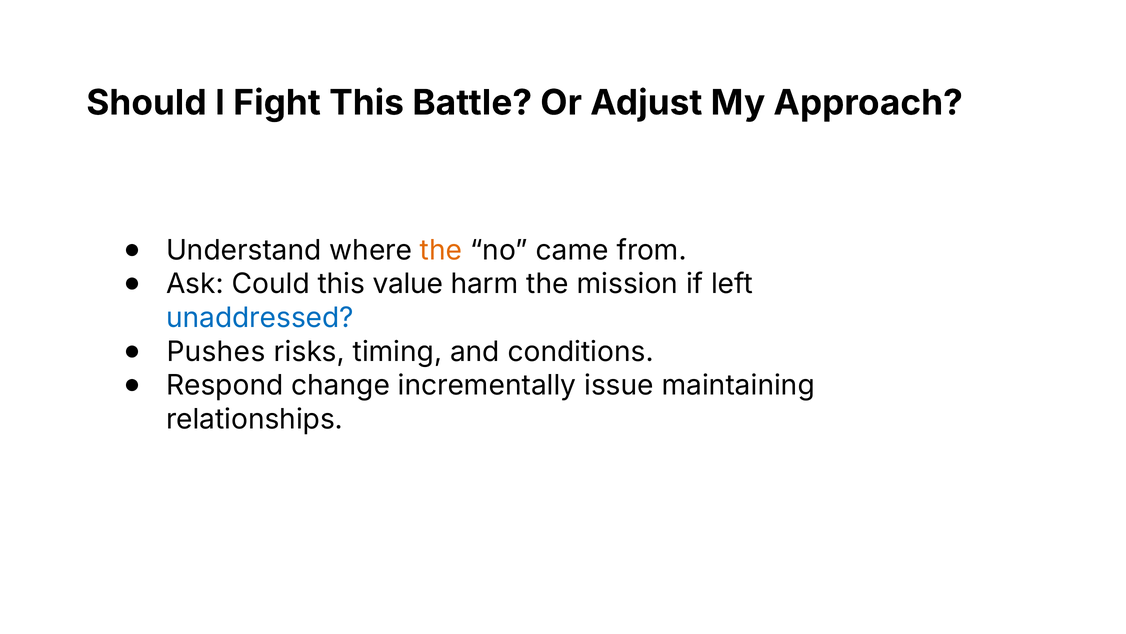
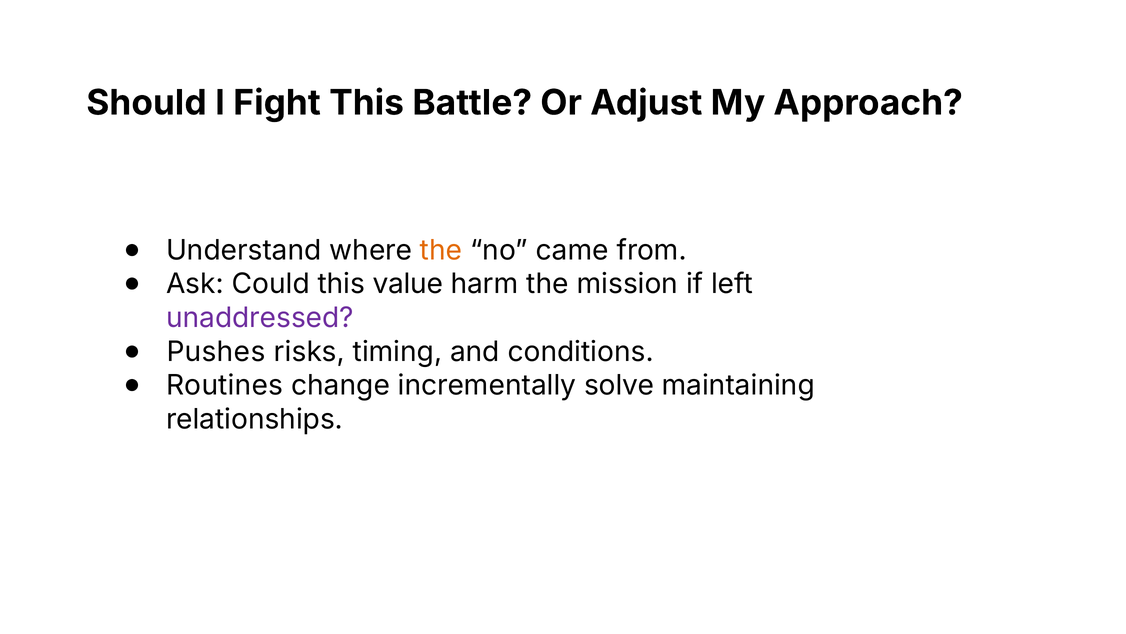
unaddressed colour: blue -> purple (260, 318)
Respond: Respond -> Routines (225, 385)
issue: issue -> solve (619, 385)
